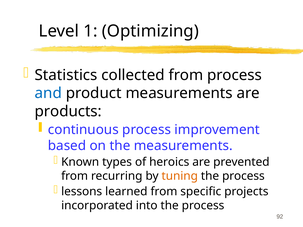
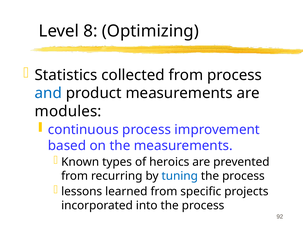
1: 1 -> 8 (90, 31)
products: products -> modules (68, 111)
tuning colour: orange -> blue (180, 176)
